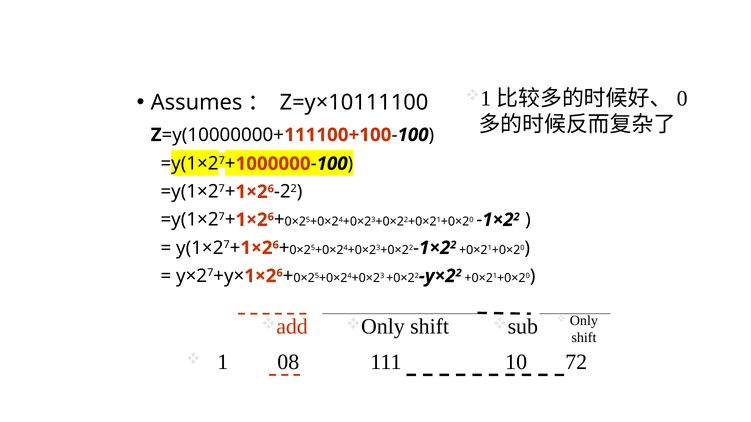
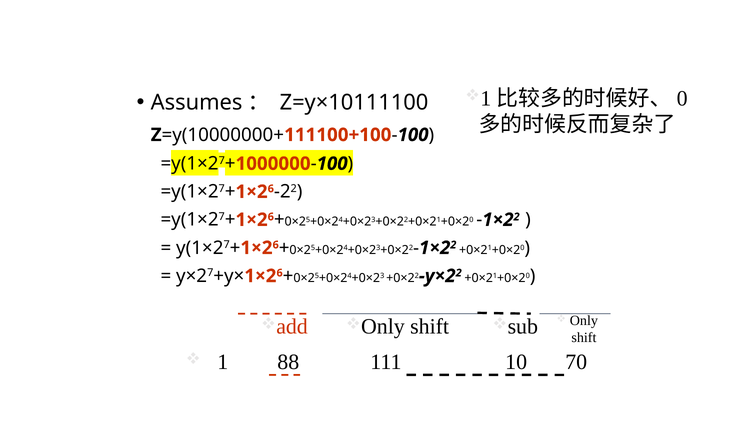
08: 08 -> 88 (288, 362)
72: 72 -> 70 (576, 362)
